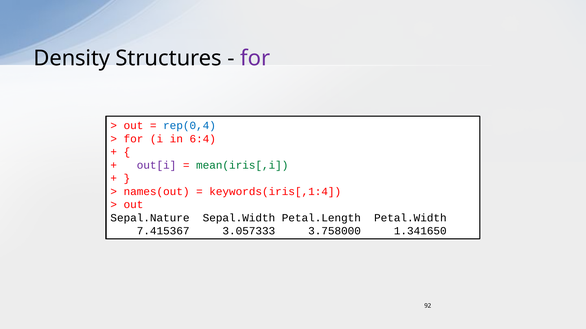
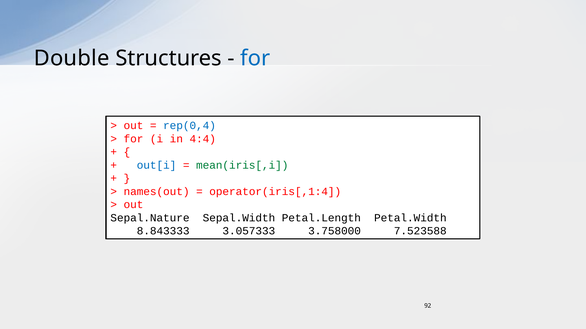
Density: Density -> Double (72, 58)
for colour: purple -> blue (255, 58)
6:4: 6:4 -> 4:4 (203, 139)
out[i colour: purple -> blue (157, 165)
keywords(iris[,1:4: keywords(iris[,1:4 -> operator(iris[,1:4 (275, 192)
7.415367: 7.415367 -> 8.843333 (163, 231)
1.341650: 1.341650 -> 7.523588 (420, 231)
